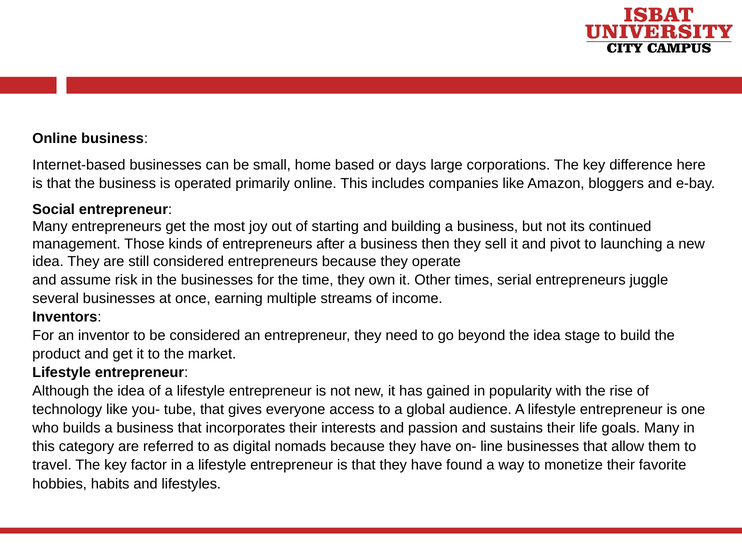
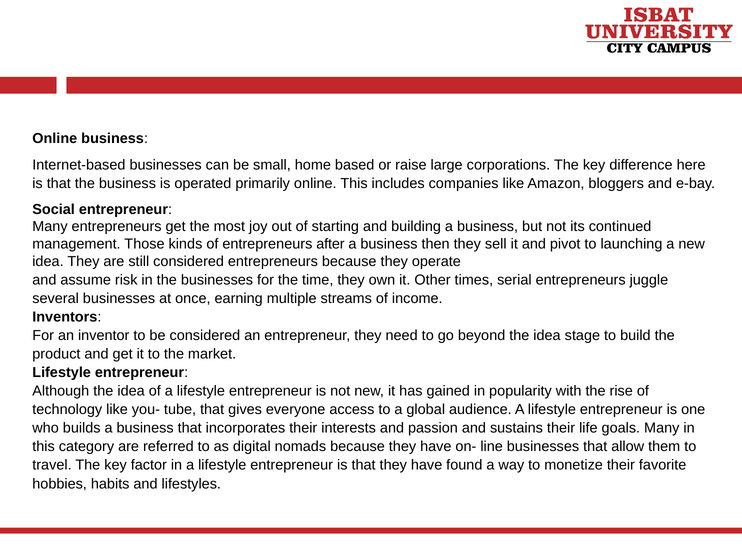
days: days -> raise (411, 165)
